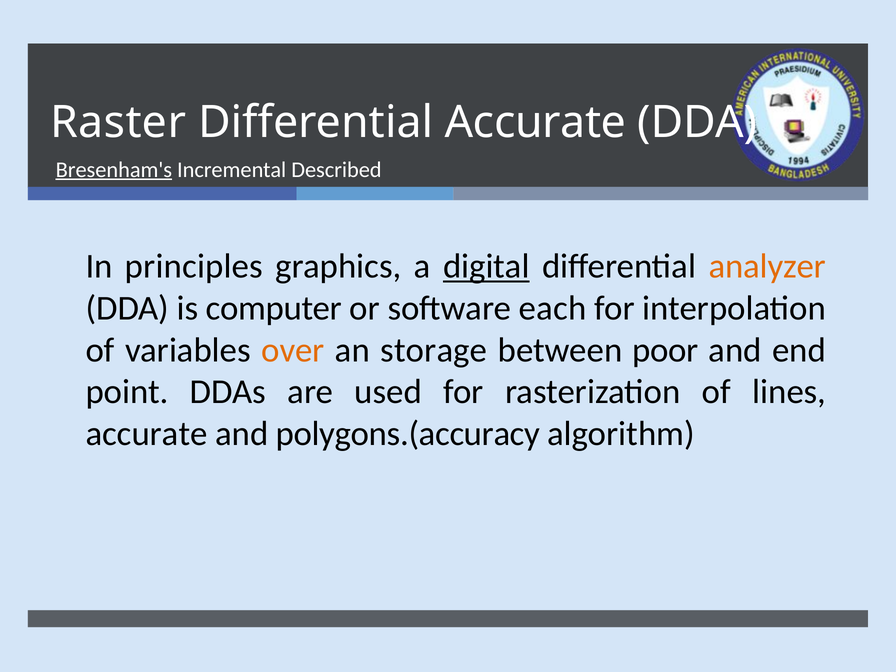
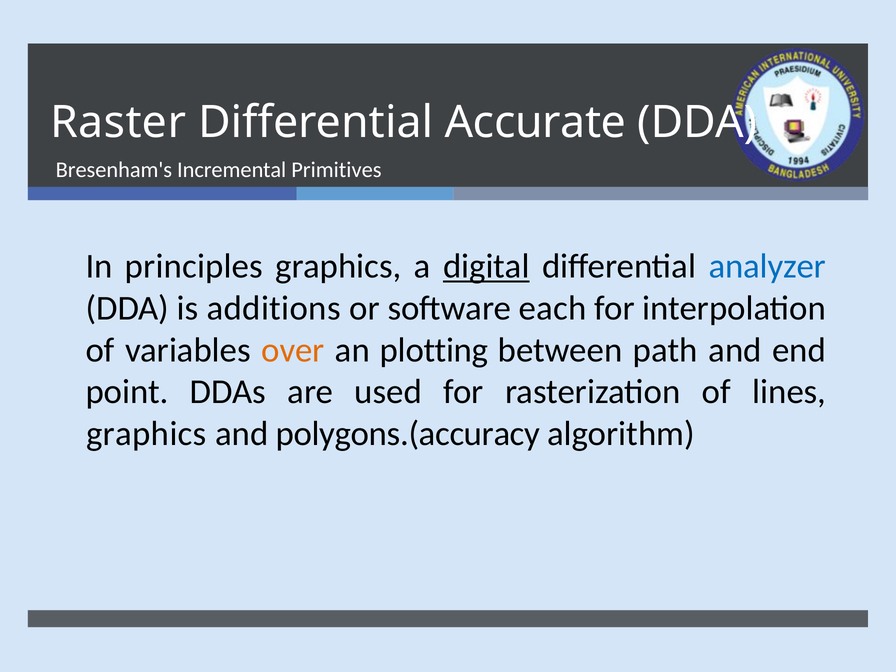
Bresenham's underline: present -> none (114, 170)
Described: Described -> Primitives (336, 170)
analyzer colour: orange -> blue (767, 266)
computer: computer -> additions (274, 308)
storage: storage -> plotting (434, 350)
poor: poor -> path (665, 350)
accurate: accurate -> graphics (146, 434)
